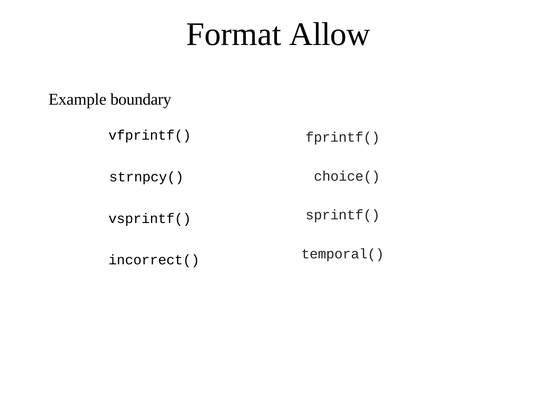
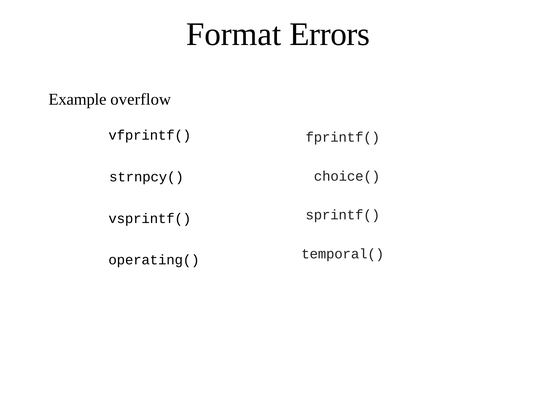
Allow: Allow -> Errors (330, 34)
boundary: boundary -> overflow (141, 99)
incorrect(: incorrect( -> operating( (154, 260)
